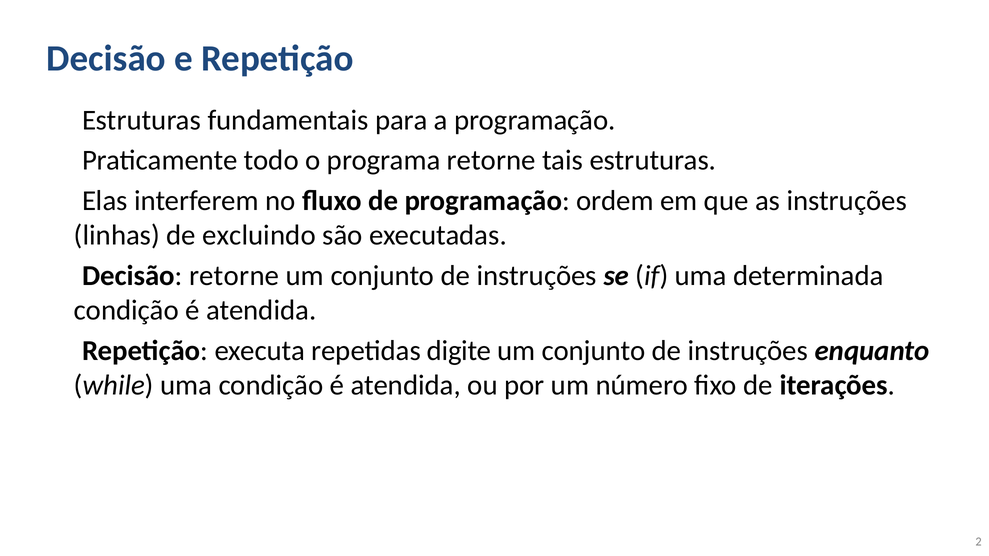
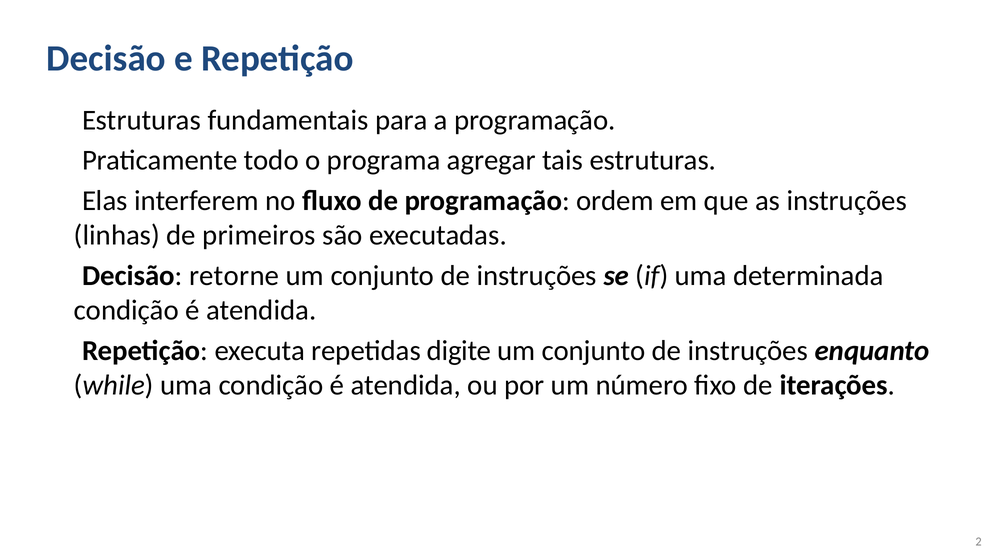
programa retorne: retorne -> agregar (491, 161)
excluindo: excluindo -> primeiros (259, 236)
